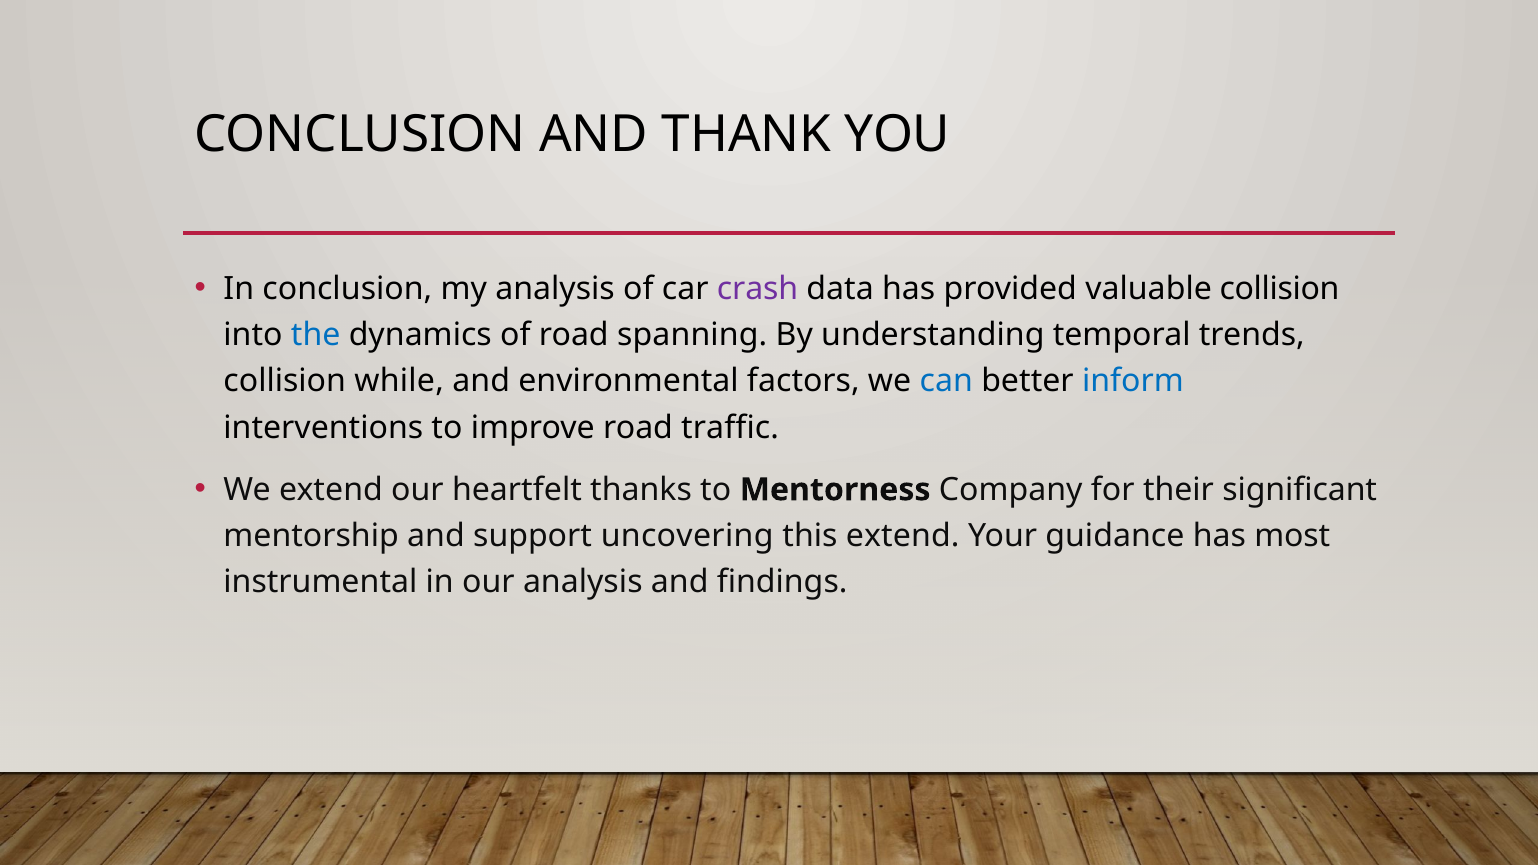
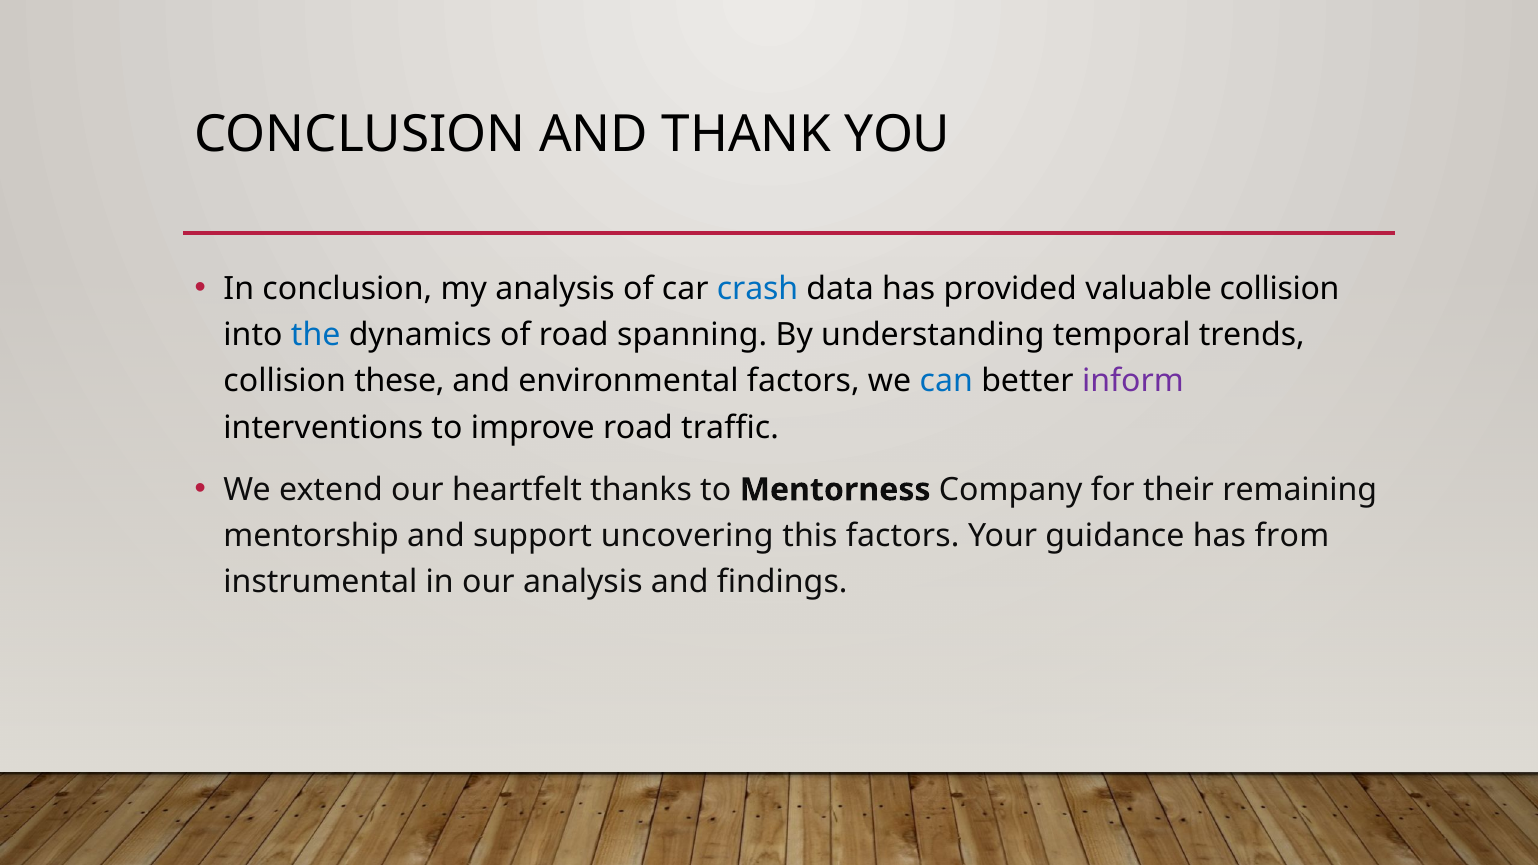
crash colour: purple -> blue (758, 289)
while: while -> these (399, 381)
inform colour: blue -> purple (1133, 381)
significant: significant -> remaining (1300, 490)
this extend: extend -> factors (903, 536)
most: most -> from (1292, 536)
